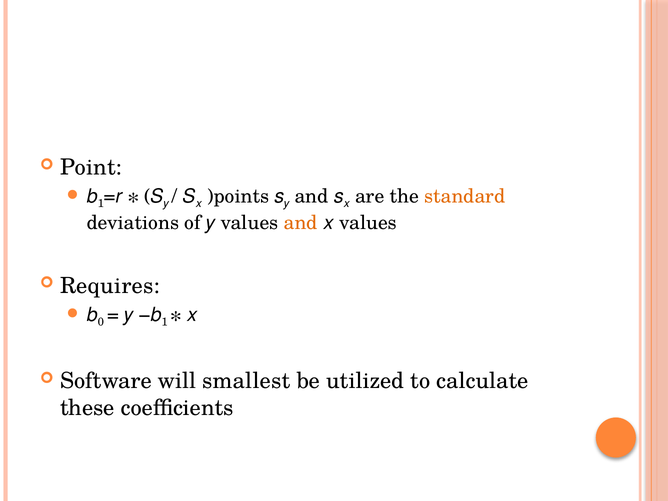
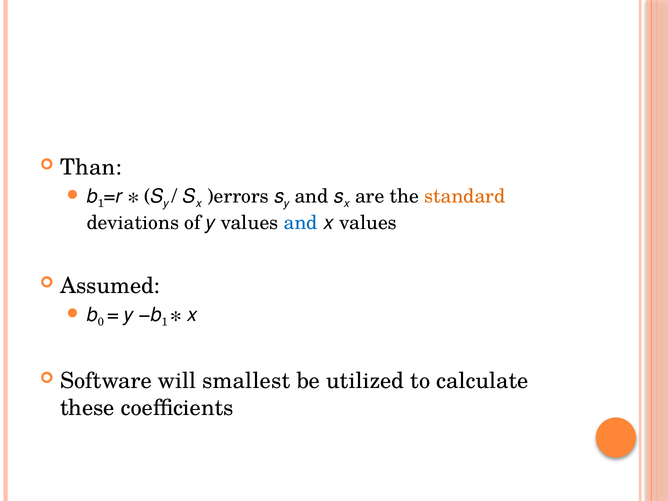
Point: Point -> Than (91, 167)
)points: )points -> )errors (238, 196)
and colour: orange -> blue (301, 223)
Requires: Requires -> Assumed (110, 286)
